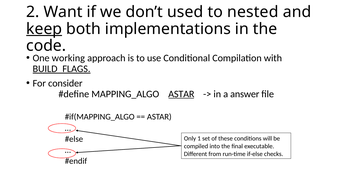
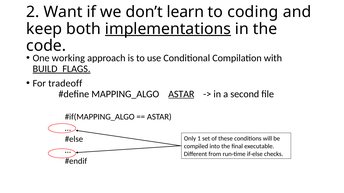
used: used -> learn (185, 12)
nested: nested -> coding (253, 12)
keep underline: present -> none (44, 29)
implementations underline: none -> present (168, 29)
consider: consider -> tradeoff (65, 83)
answer: answer -> second (245, 94)
